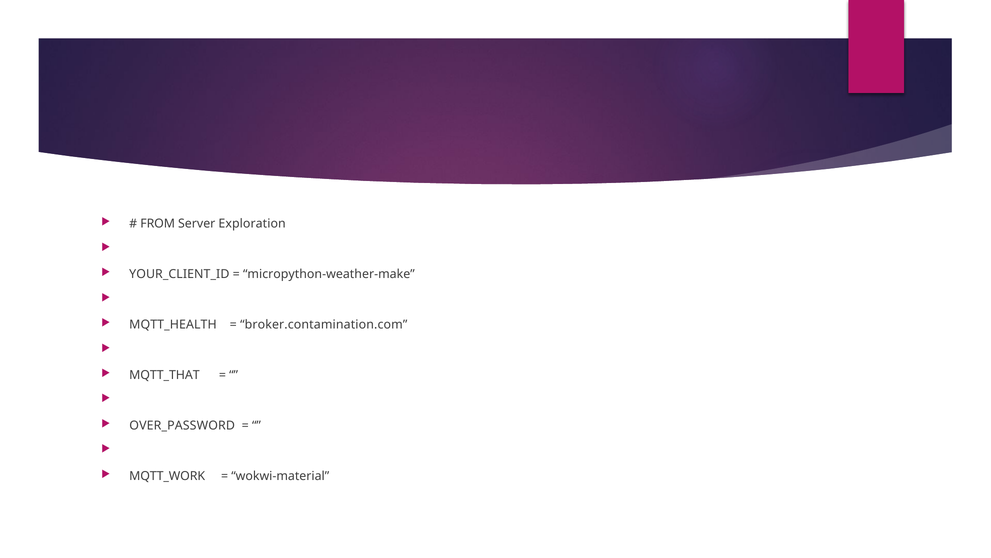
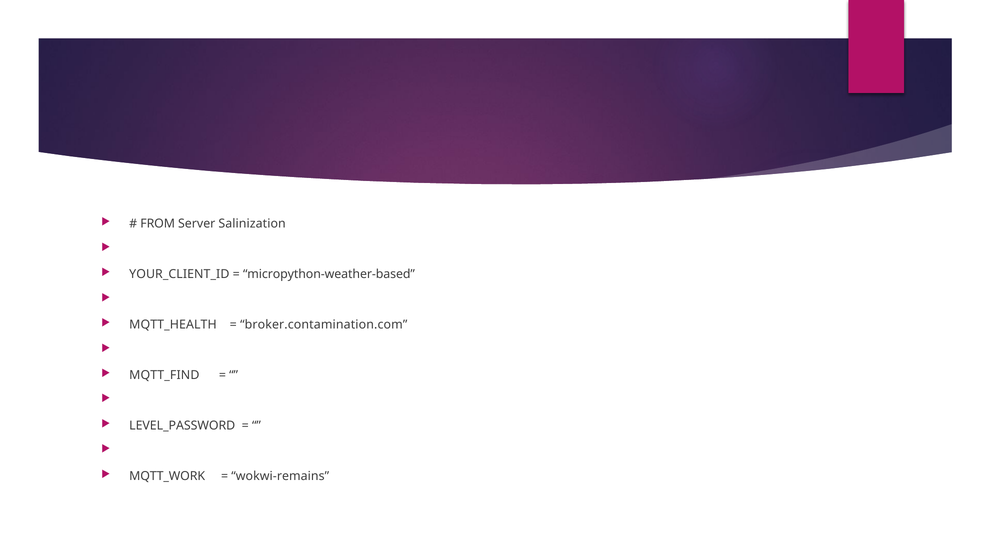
Exploration: Exploration -> Salinization (252, 224)
micropython-weather-make: micropython-weather-make -> micropython-weather-based (329, 274)
MQTT_THAT: MQTT_THAT -> MQTT_FIND (164, 375)
OVER_PASSWORD: OVER_PASSWORD -> LEVEL_PASSWORD (182, 425)
wokwi-material: wokwi-material -> wokwi-remains (280, 476)
